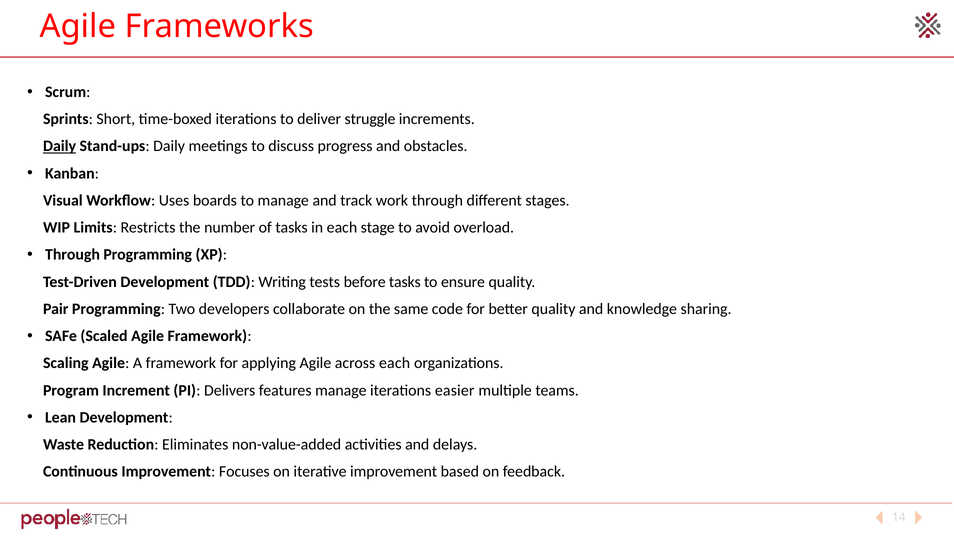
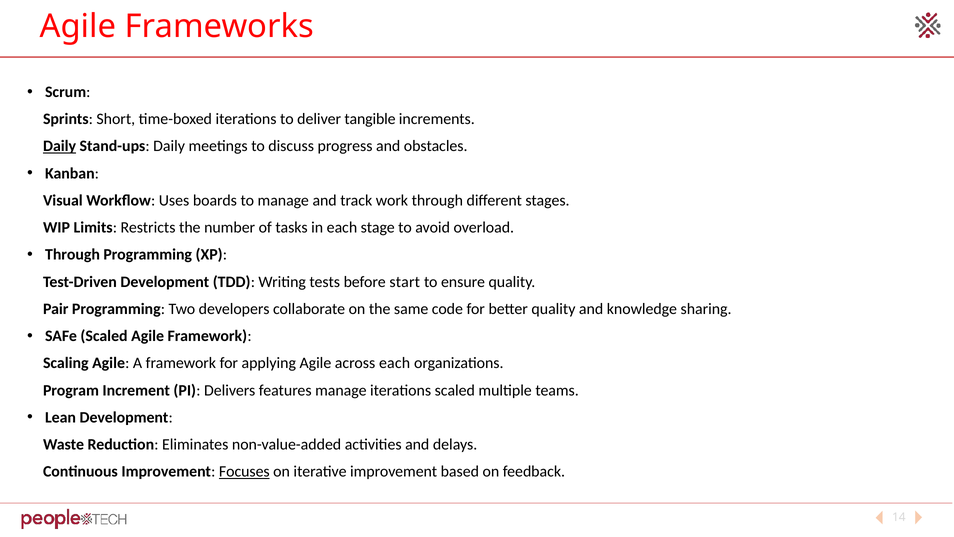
struggle: struggle -> tangible (370, 119)
before tasks: tasks -> start (405, 282)
iterations easier: easier -> scaled (455, 390)
Focuses underline: none -> present (244, 471)
